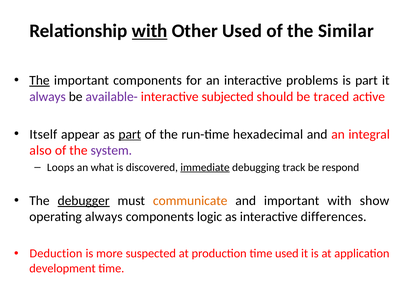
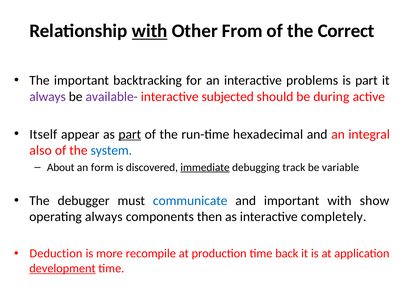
Other Used: Used -> From (242, 31)
Similar: Similar -> Correct (346, 31)
The underline: present -> none (39, 80)
important components: components -> backtracking (148, 80)
traced: traced -> during (331, 97)
system colour: purple -> blue (111, 150)
Loops: Loops -> About (61, 167)
what: what -> form (102, 167)
respond: respond -> variable (340, 167)
debugger underline: present -> none (84, 201)
communicate colour: orange -> blue (190, 201)
logic: logic -> then (210, 217)
differences: differences -> completely (334, 217)
suspected: suspected -> recompile (151, 254)
time used: used -> back (287, 254)
development underline: none -> present (62, 268)
